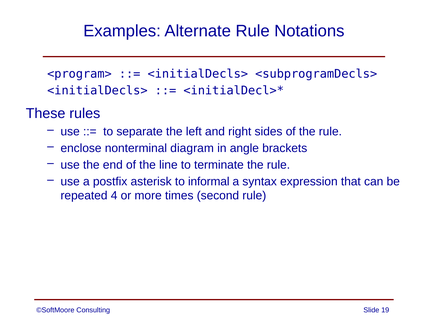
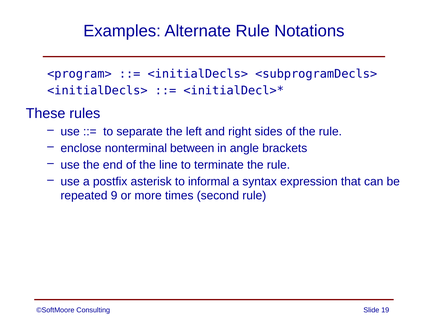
diagram: diagram -> between (192, 148)
4: 4 -> 9 (114, 196)
